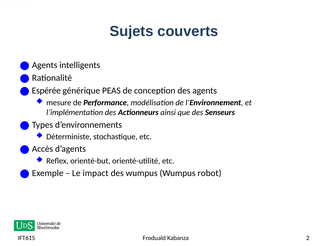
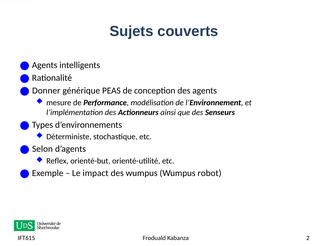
Espérée: Espérée -> Donner (46, 91)
Accès: Accès -> Selon (42, 149)
